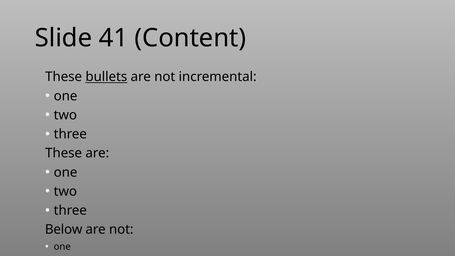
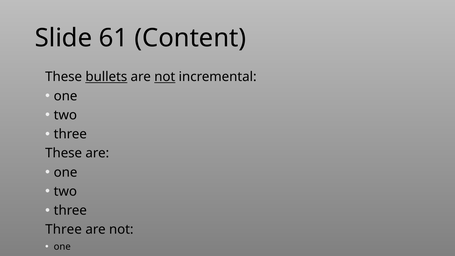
41: 41 -> 61 (113, 38)
not underline: none -> present (165, 77)
Below: Below -> Three (64, 230)
